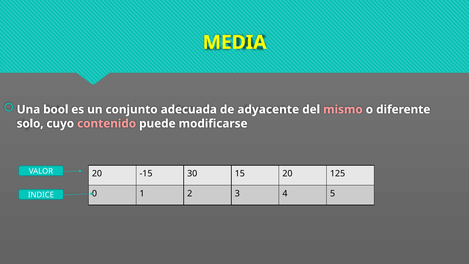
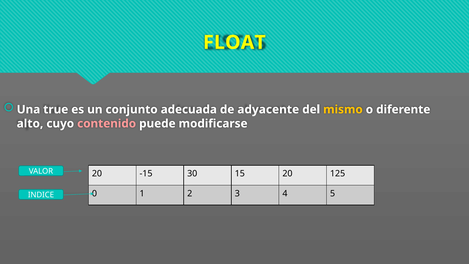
MEDIA: MEDIA -> FLOAT (234, 42)
bool: bool -> true (56, 109)
mismo colour: pink -> yellow (343, 109)
solo: solo -> alto (30, 123)
